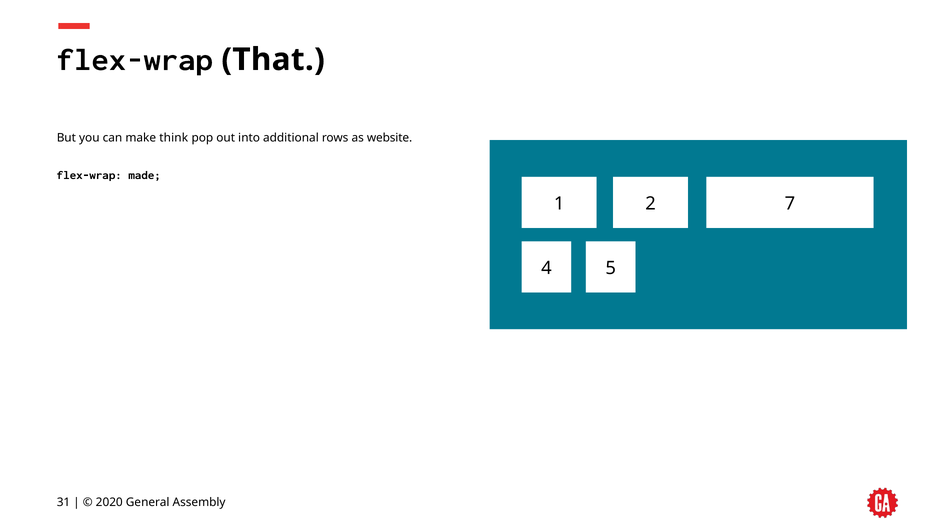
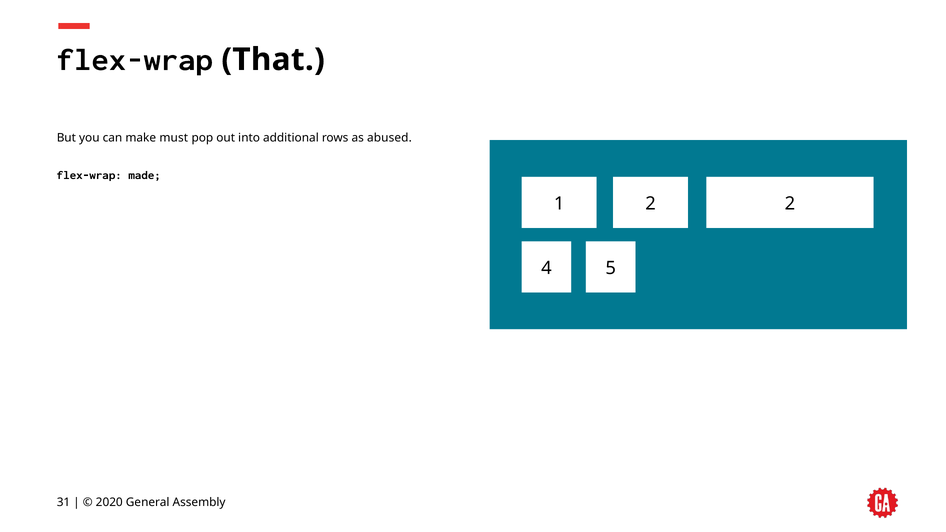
think: think -> must (174, 138)
website: website -> abused (389, 138)
2 7: 7 -> 2 (790, 204)
